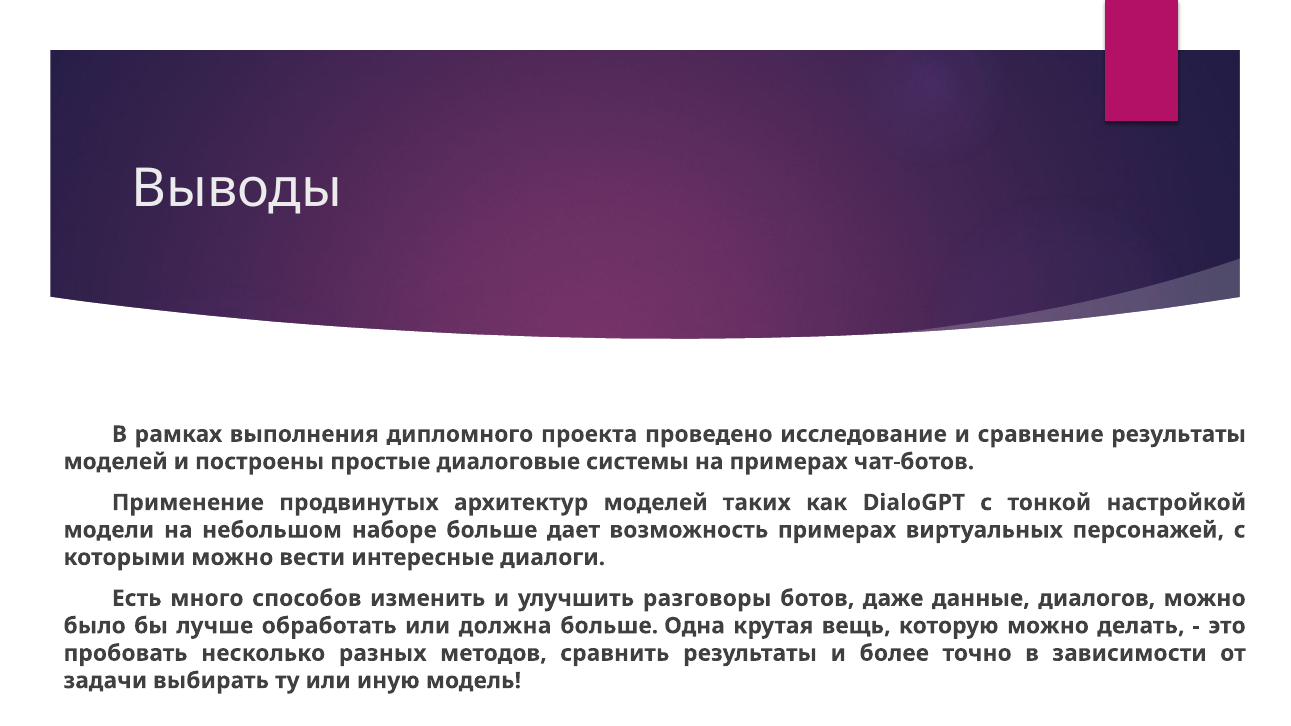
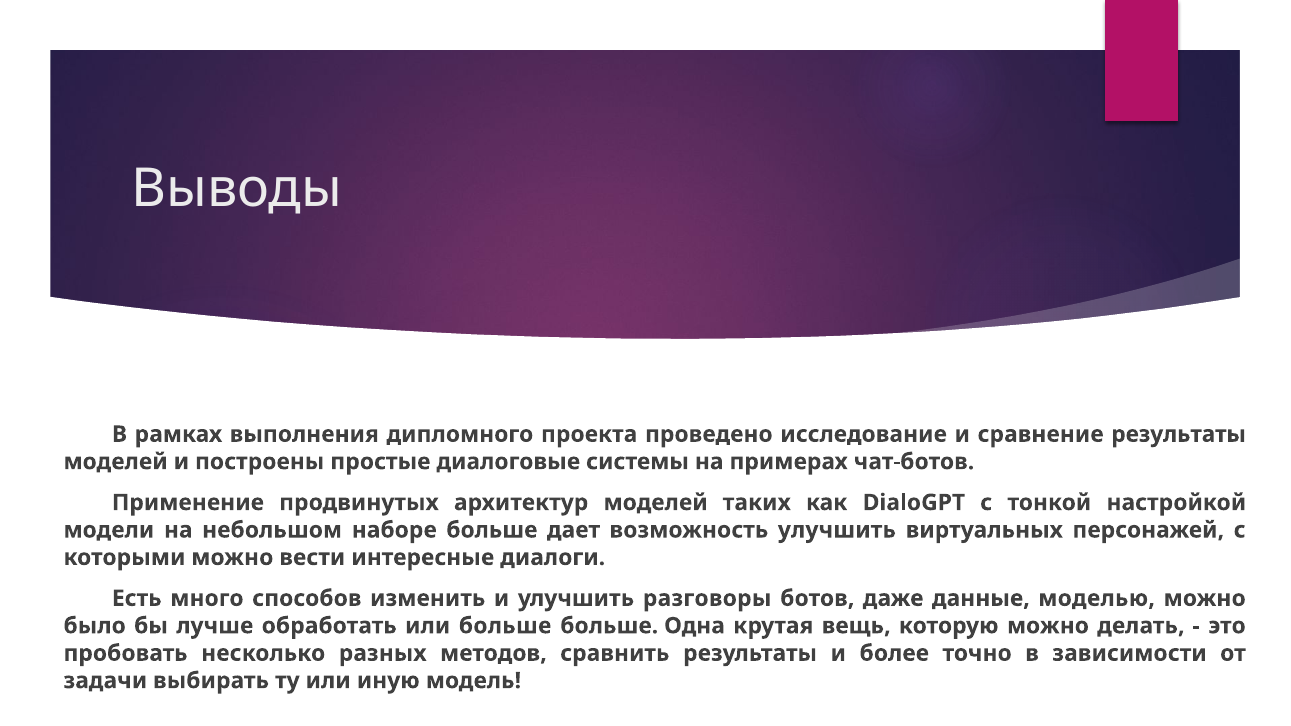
возможность примерах: примерах -> улучшить (837, 530)
диалогов: диалогов -> моделью (1097, 598)
или должна: должна -> больше (505, 626)
